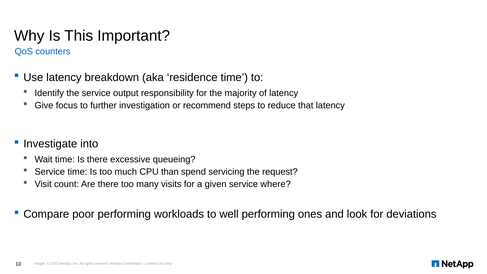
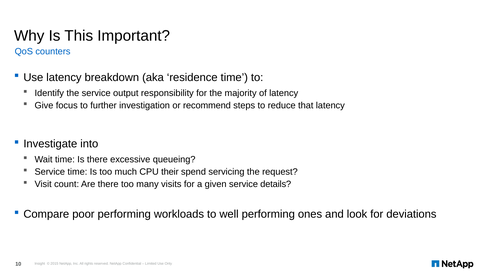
than: than -> their (170, 172)
where: where -> details (276, 184)
